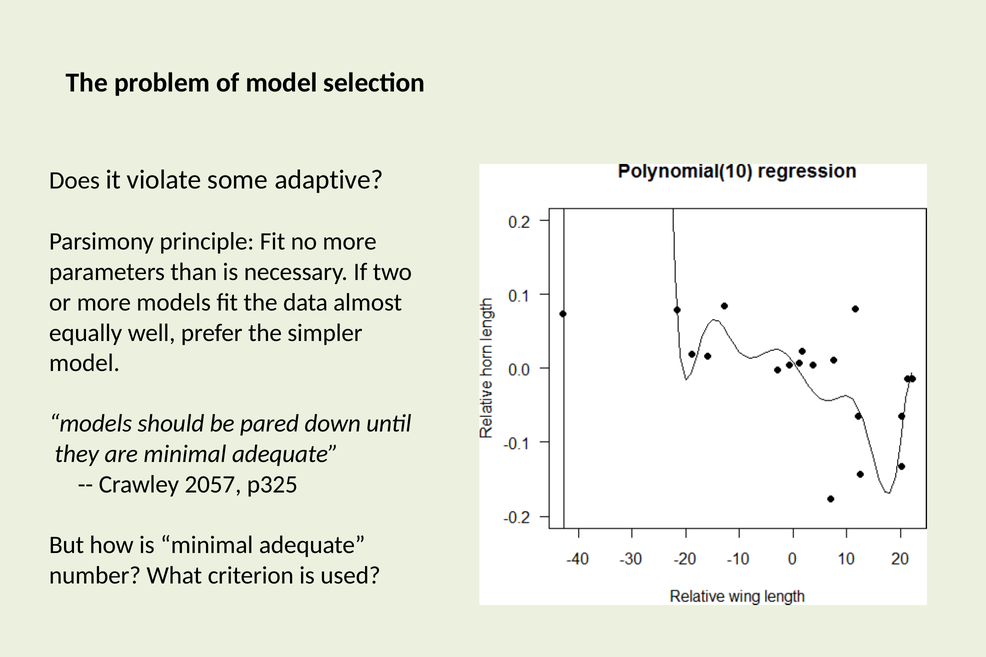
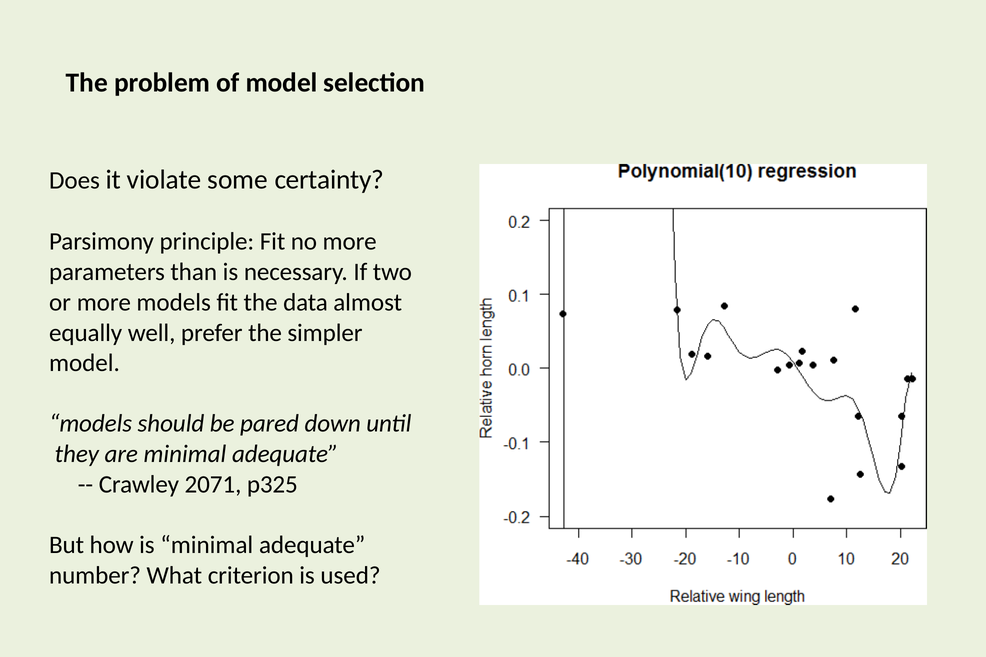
adaptive: adaptive -> certainty (329, 180)
2057: 2057 -> 2071 (213, 485)
